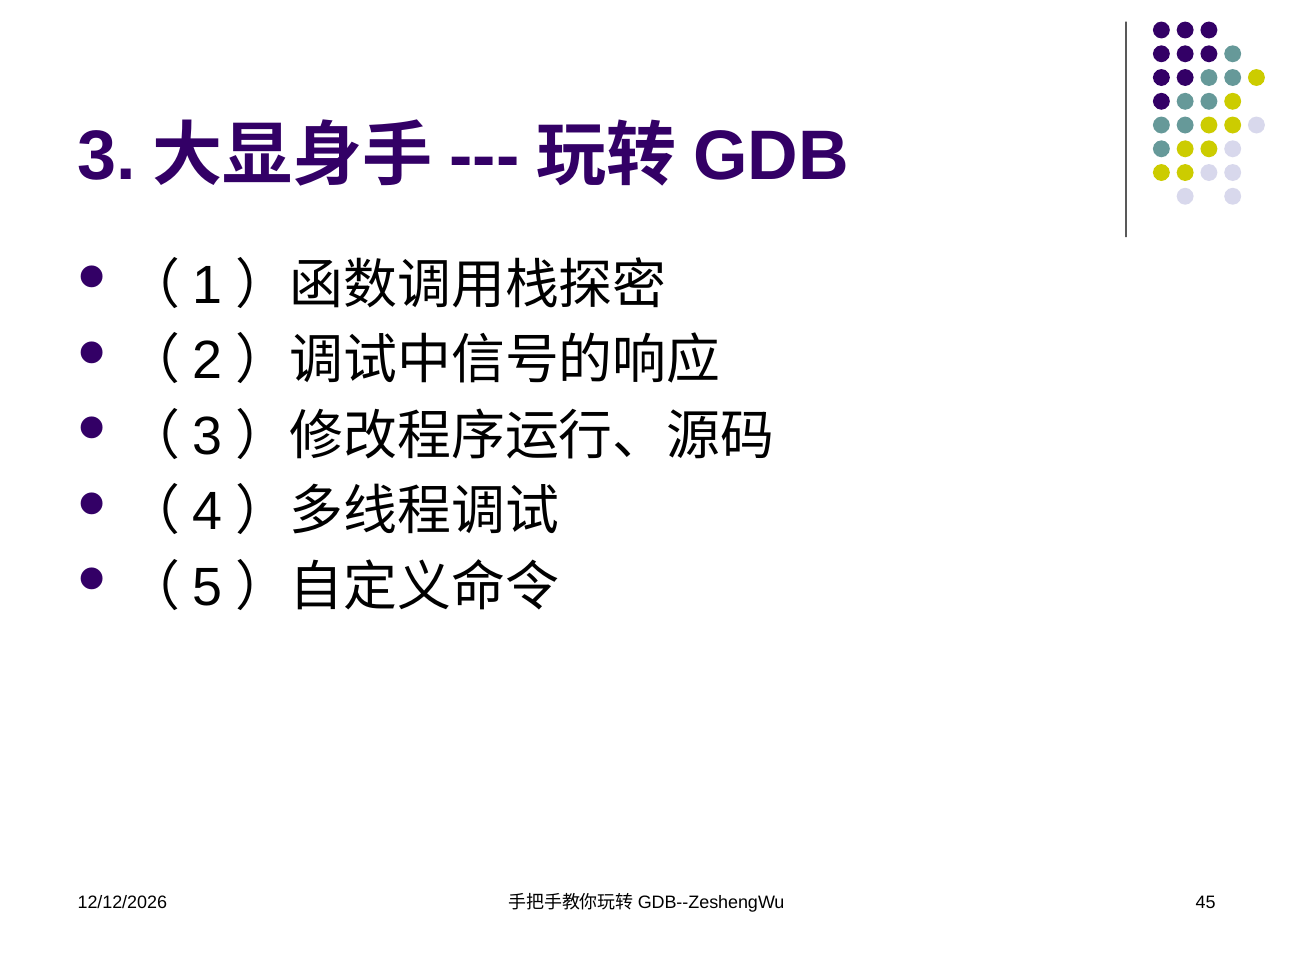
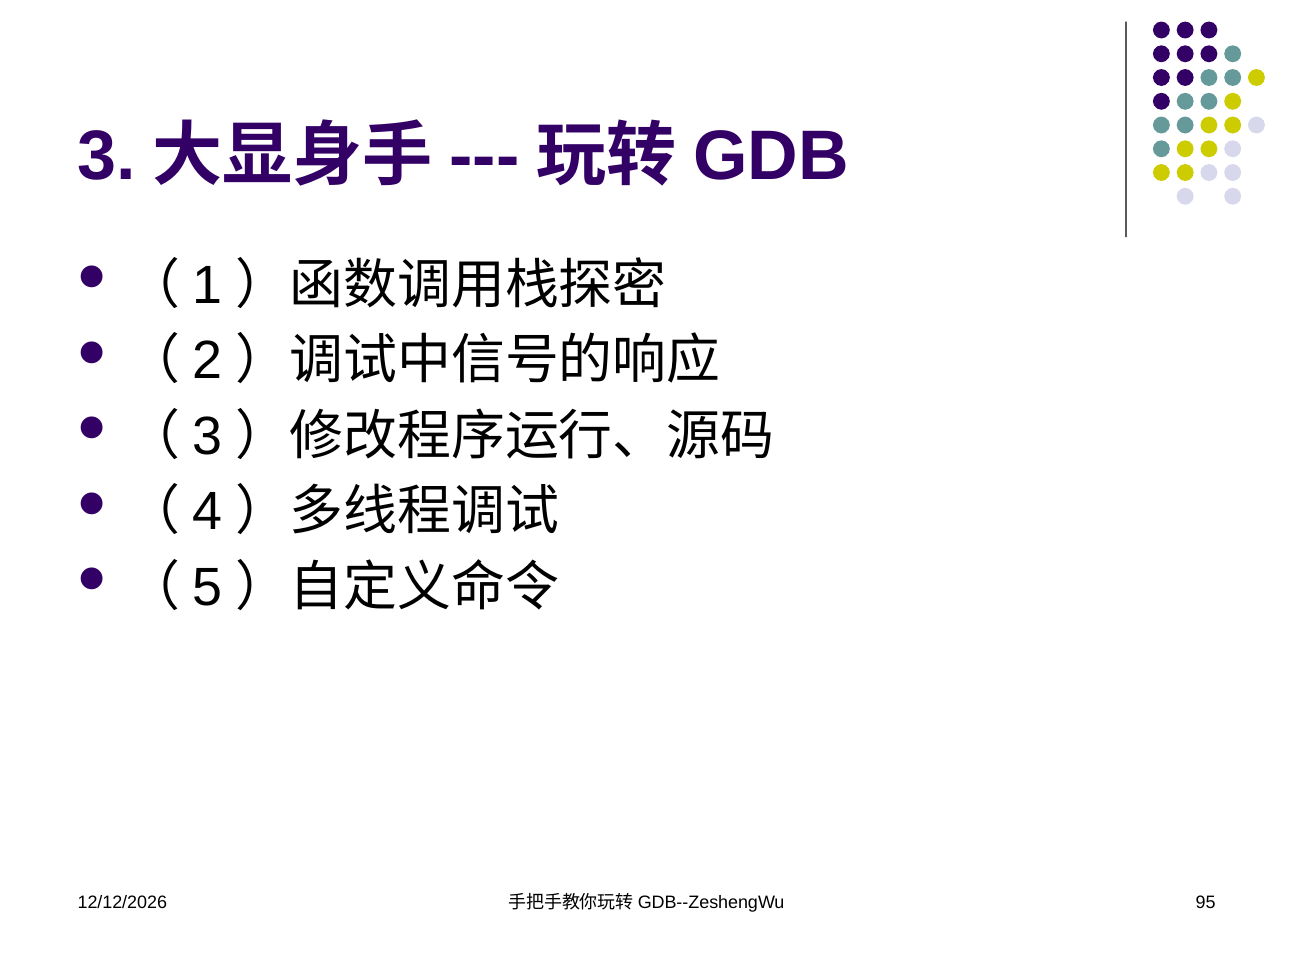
45: 45 -> 95 (1206, 902)
